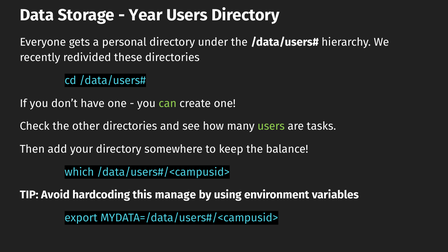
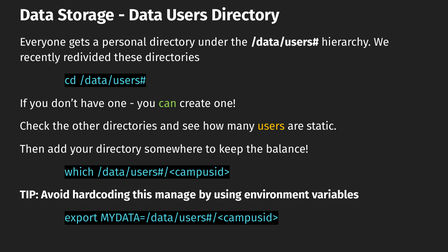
Year: Year -> Data (146, 15)
users colour: light green -> yellow (271, 126)
tasks: tasks -> static (322, 126)
